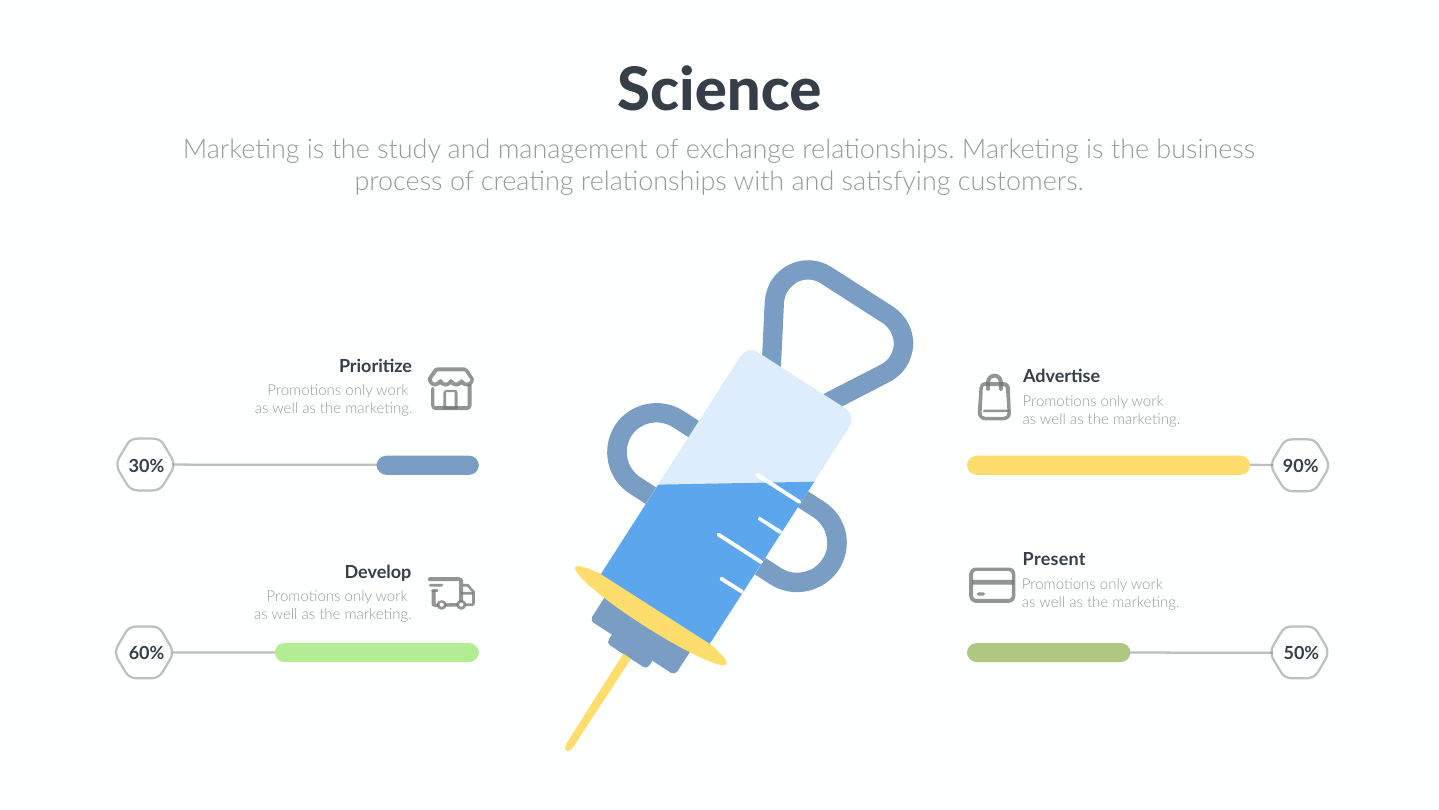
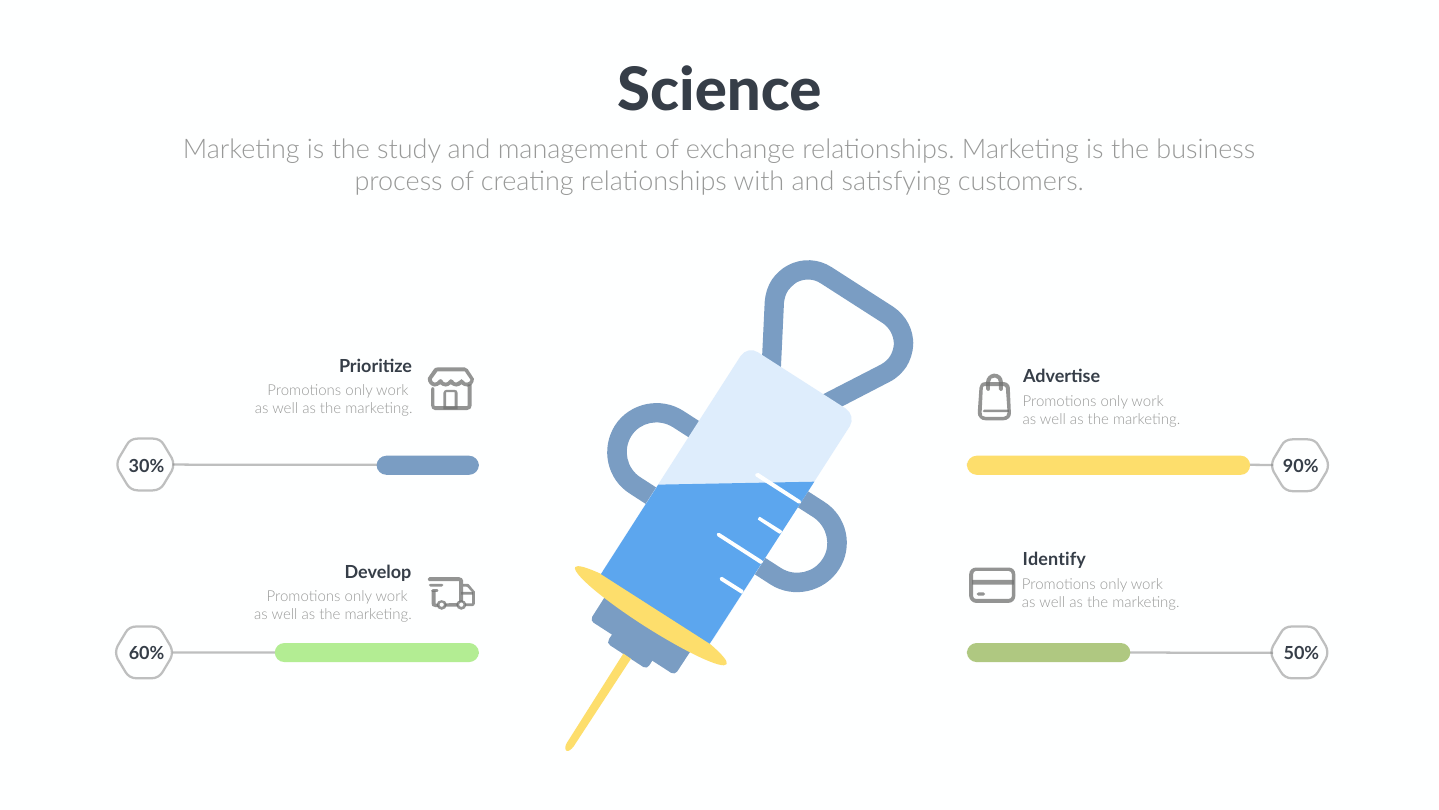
Present: Present -> Identify (1054, 559)
